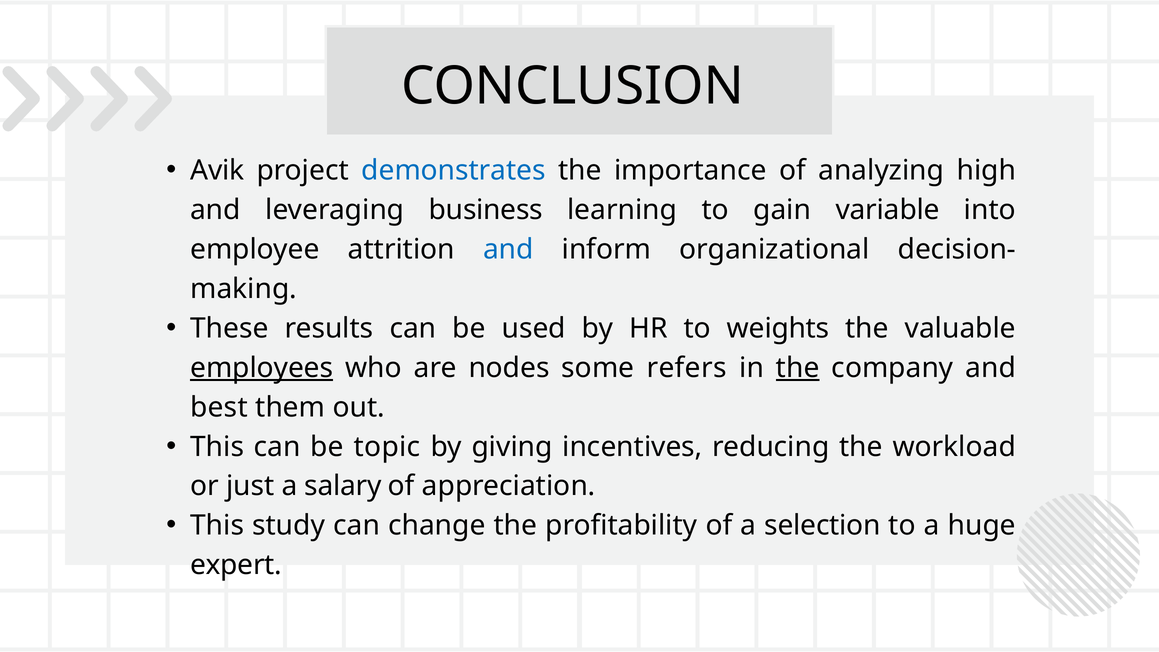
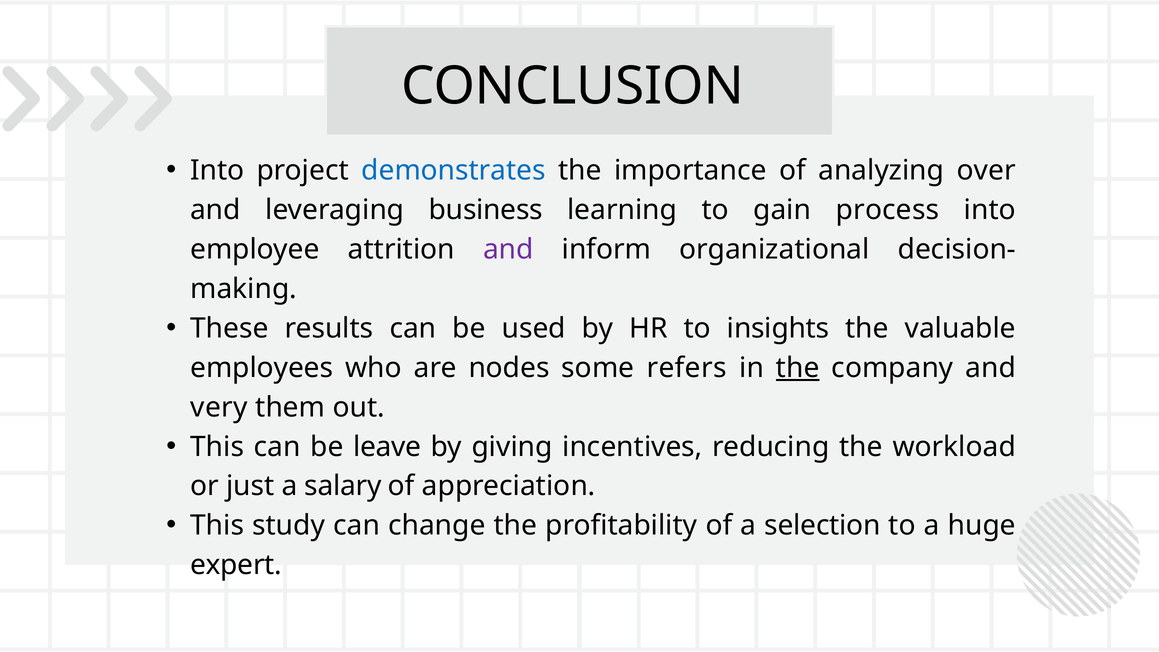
Avik: Avik -> Into (217, 171)
high: high -> over (986, 171)
variable: variable -> process (887, 210)
and colour: blue -> purple (508, 249)
weights: weights -> insights (778, 328)
employees underline: present -> none (262, 368)
best: best -> very (219, 407)
topic: topic -> leave (387, 447)
